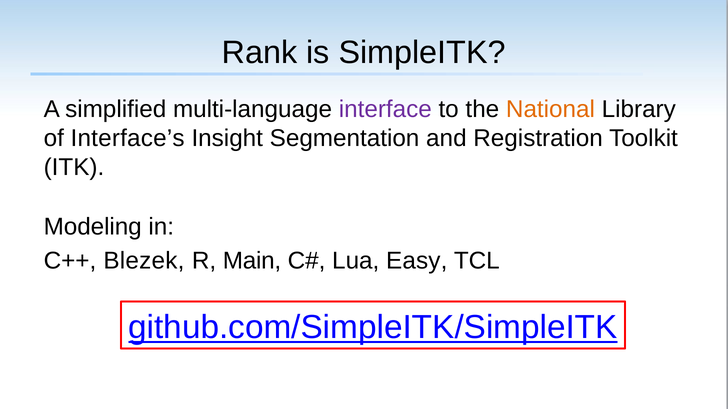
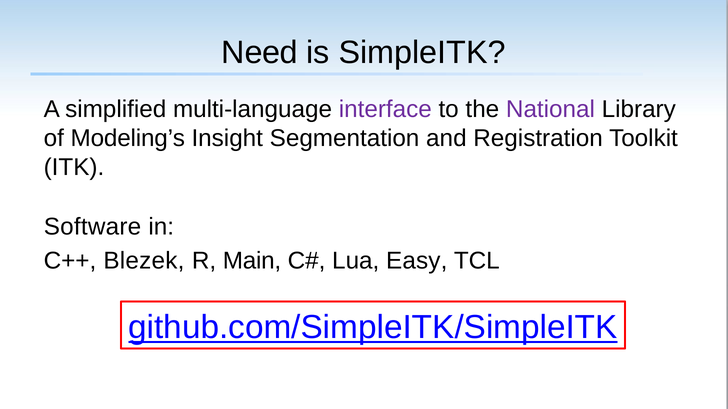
Rank: Rank -> Need (260, 53)
National colour: orange -> purple (550, 109)
Interface’s: Interface’s -> Modeling’s (128, 139)
Modeling: Modeling -> Software (93, 227)
